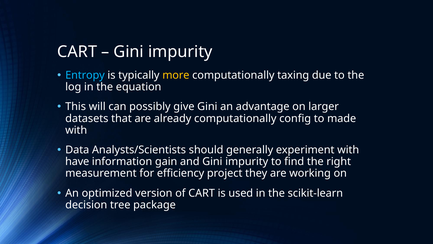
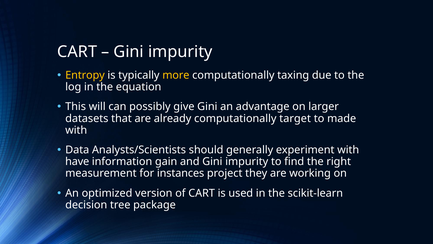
Entropy colour: light blue -> yellow (85, 75)
config: config -> target (295, 118)
efficiency: efficiency -> instances (181, 173)
